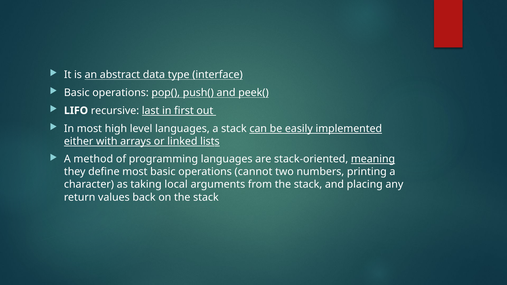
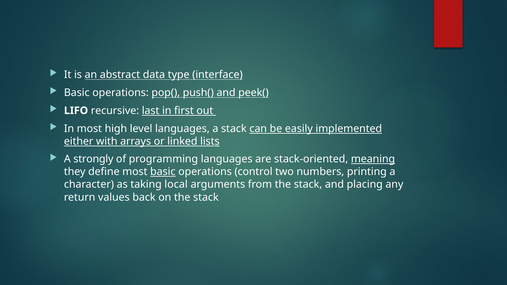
method: method -> strongly (93, 159)
basic underline: none -> present (163, 172)
cannot: cannot -> control (254, 172)
